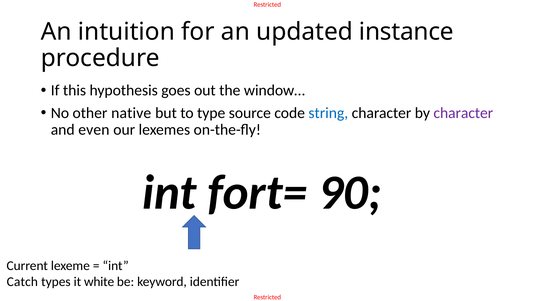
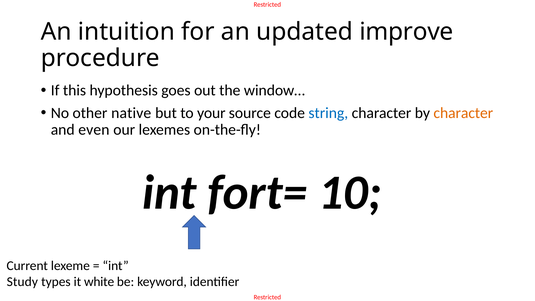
instance: instance -> improve (406, 32)
type: type -> your (211, 113)
character colour: purple -> orange (463, 113)
90: 90 -> 10 (350, 192)
Catch: Catch -> Study (22, 282)
